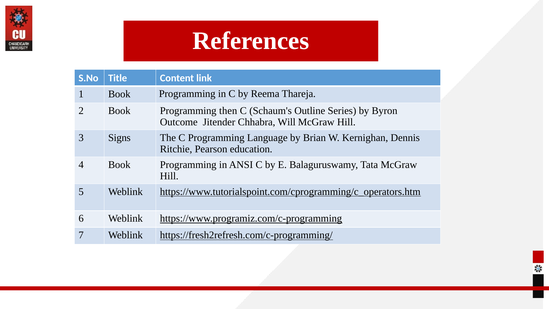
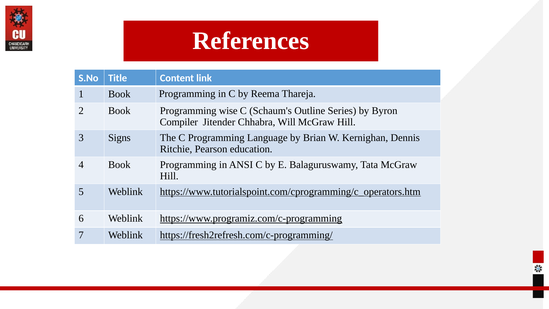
then: then -> wise (228, 111)
Outcome: Outcome -> Compiler (179, 122)
